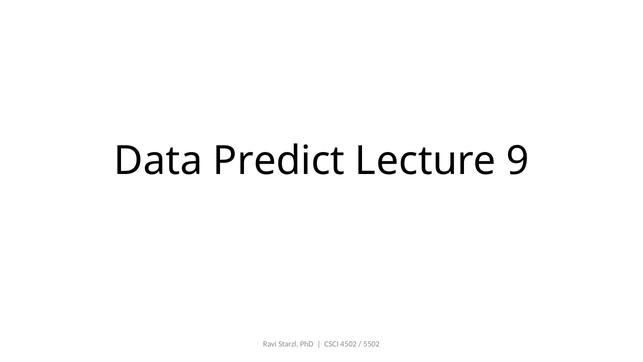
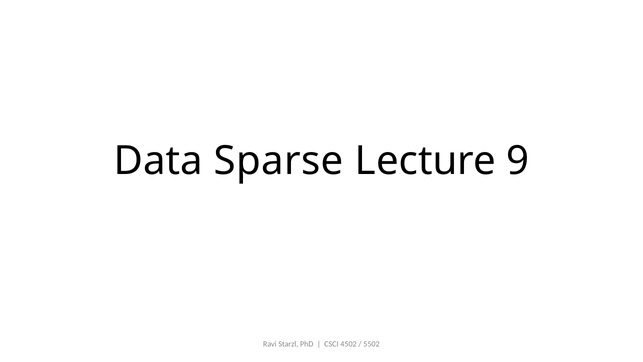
Predict: Predict -> Sparse (279, 161)
